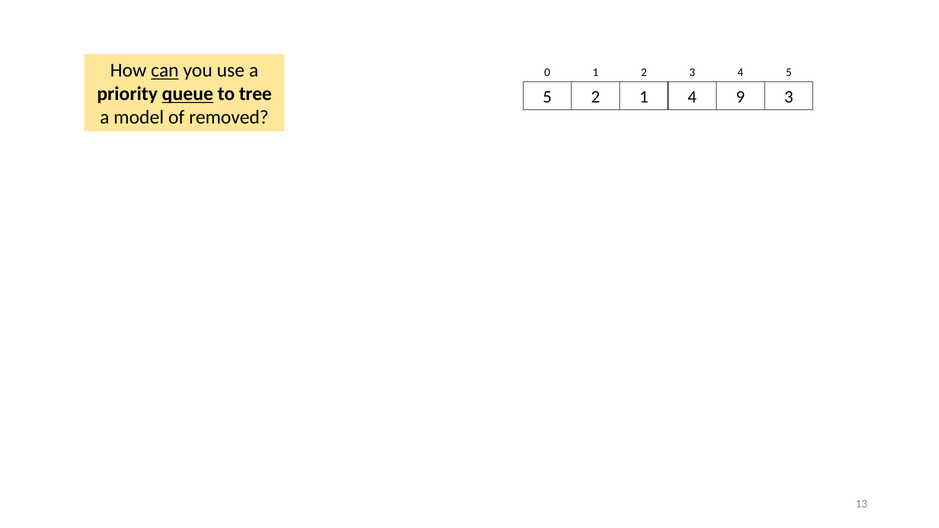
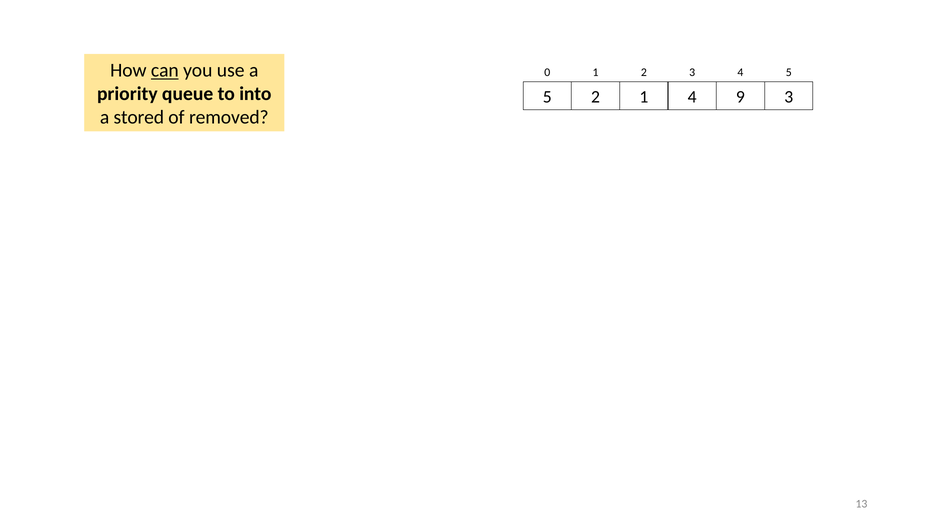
queue underline: present -> none (188, 94)
tree: tree -> into (255, 94)
model: model -> stored (139, 118)
